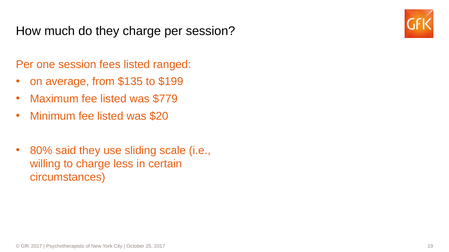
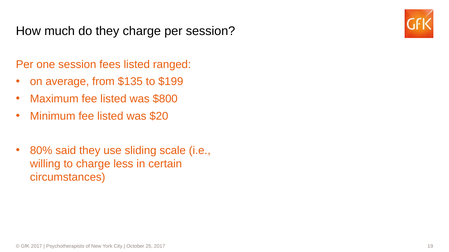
$779: $779 -> $800 (165, 99)
